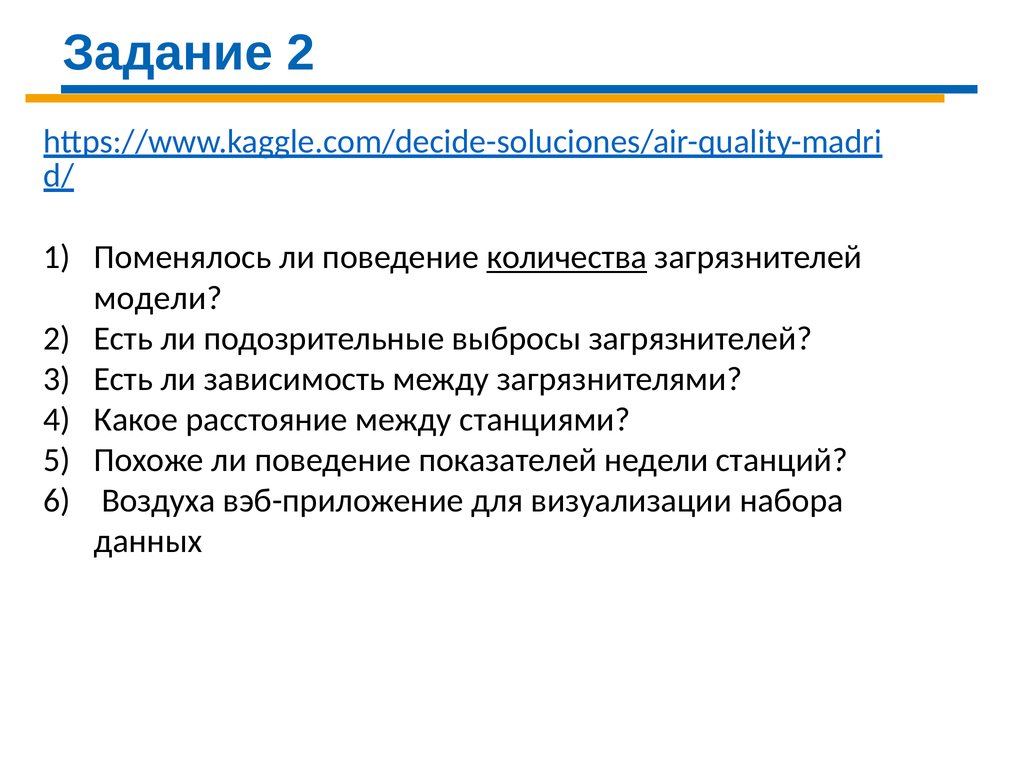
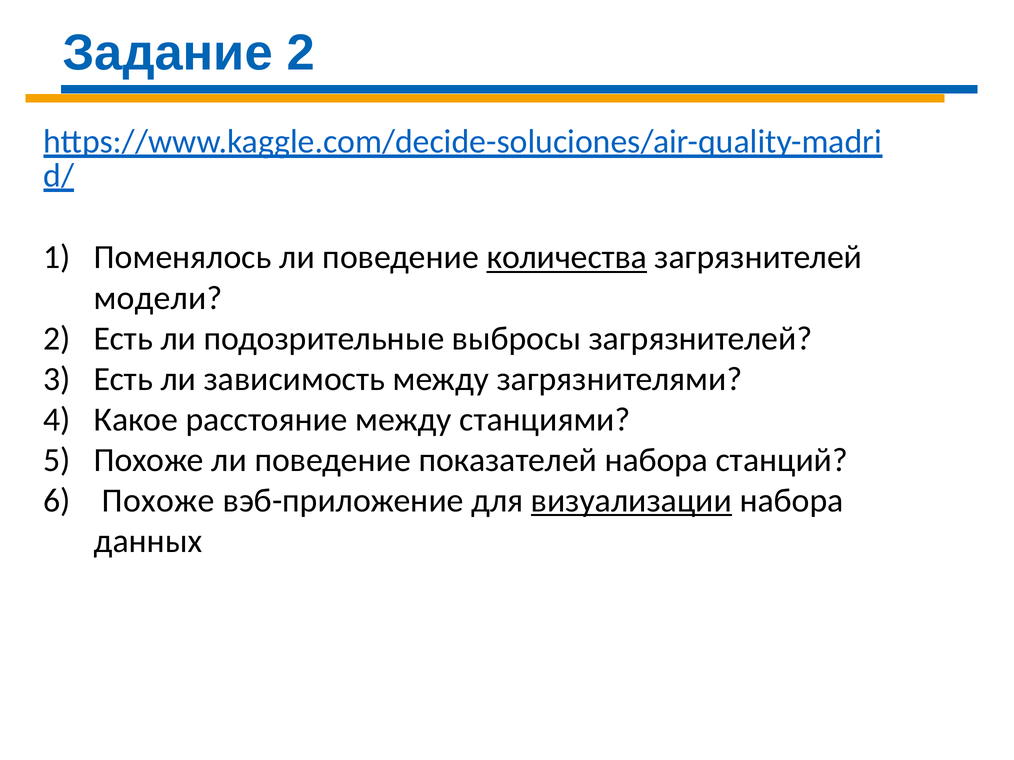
показателей недели: недели -> набора (656, 460)
Воздуха: Воздуха -> Похоже (158, 501)
визуализации underline: none -> present (631, 501)
